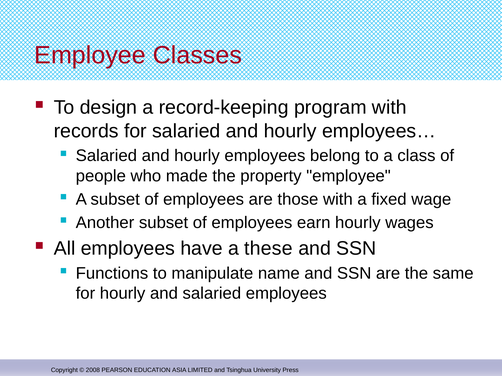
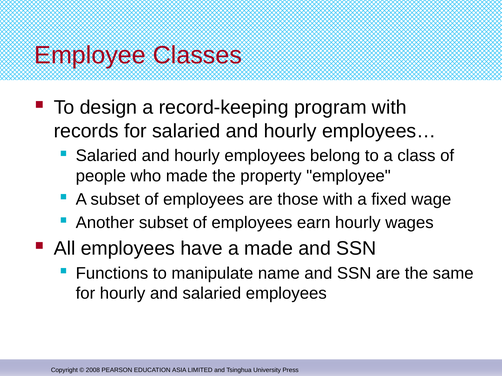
a these: these -> made (269, 249)
